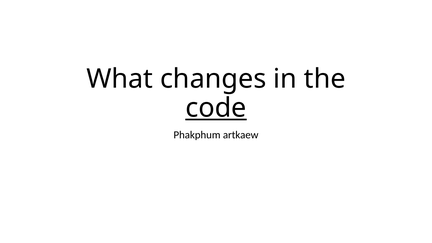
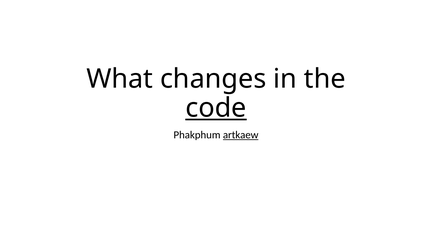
artkaew underline: none -> present (241, 135)
